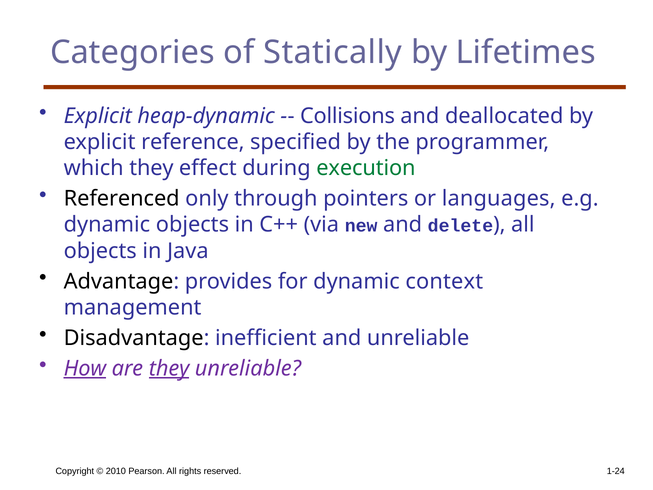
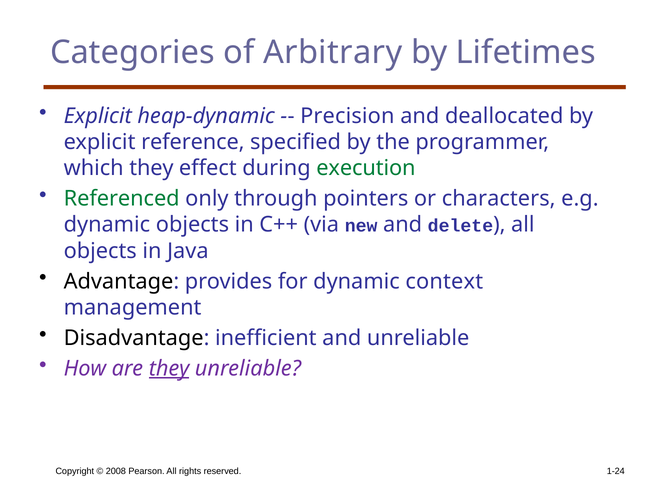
Statically: Statically -> Arbitrary (333, 52)
Collisions: Collisions -> Precision (347, 116)
Referenced colour: black -> green (122, 199)
languages: languages -> characters (499, 199)
How underline: present -> none (85, 368)
2010: 2010 -> 2008 (116, 471)
